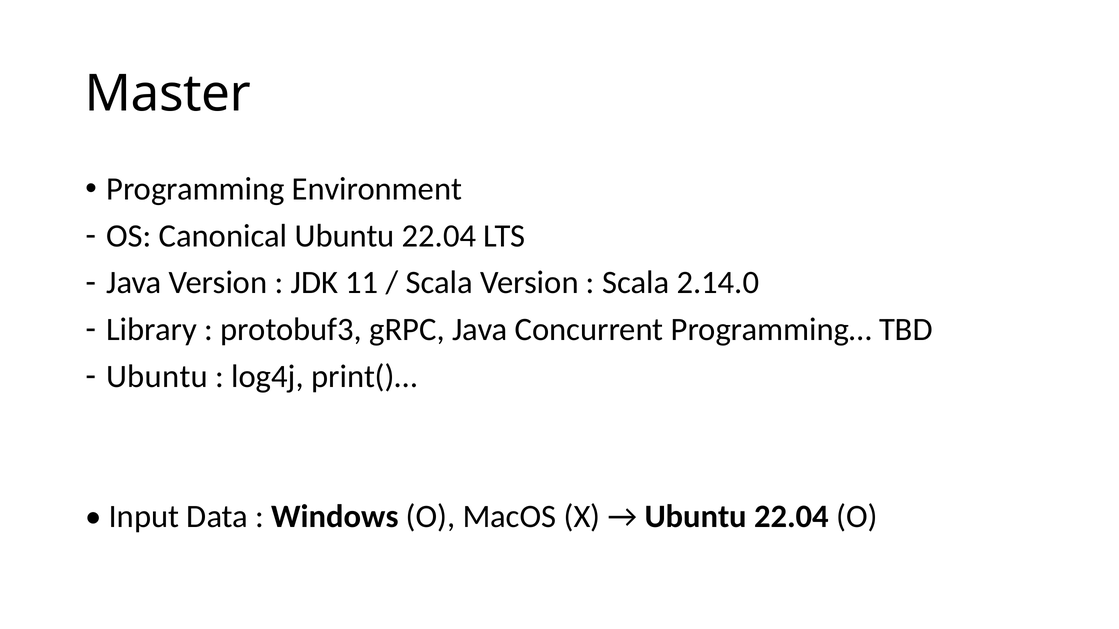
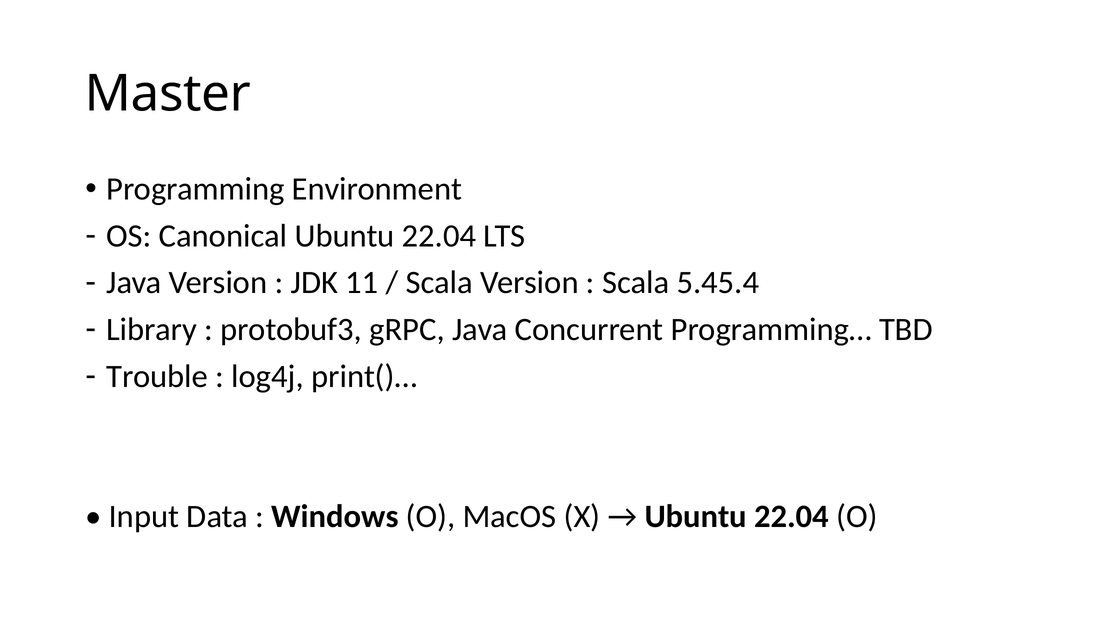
2.14.0: 2.14.0 -> 5.45.4 (718, 283)
Ubuntu: Ubuntu -> Trouble (157, 377)
